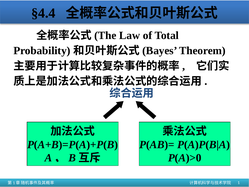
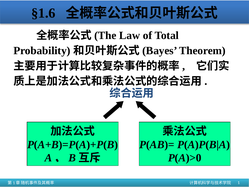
§4.4: §4.4 -> §1.6 (43, 13)
